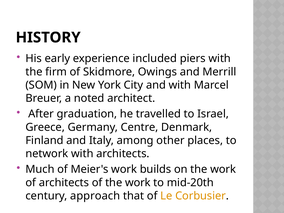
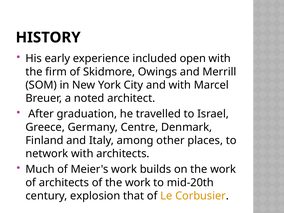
piers: piers -> open (193, 58)
approach: approach -> explosion (95, 196)
